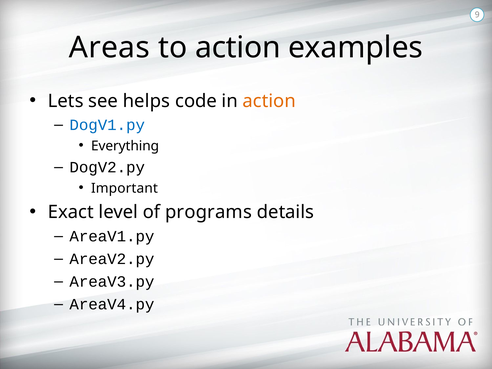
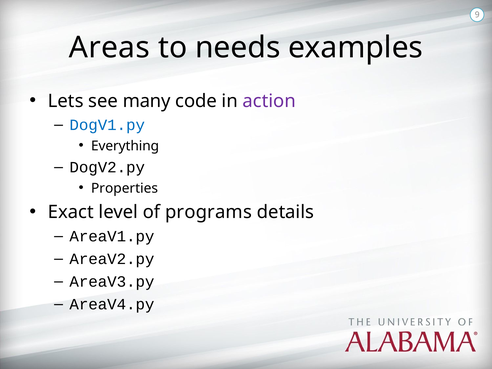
to action: action -> needs (238, 48)
helps: helps -> many (147, 101)
action colour: orange -> purple (269, 101)
Important: Important -> Properties (125, 188)
